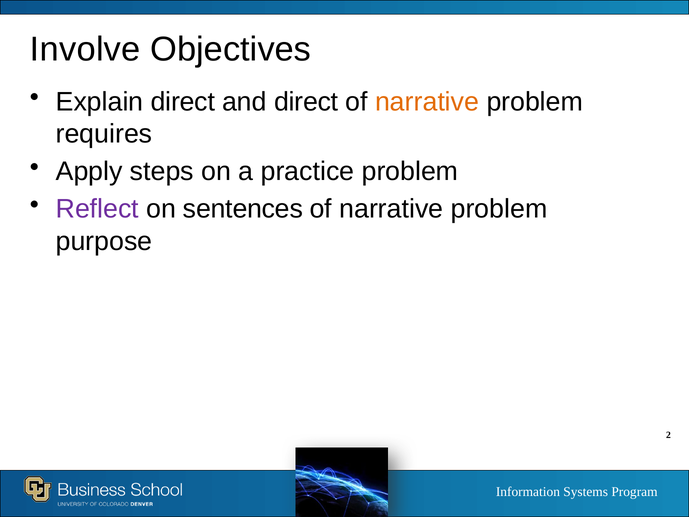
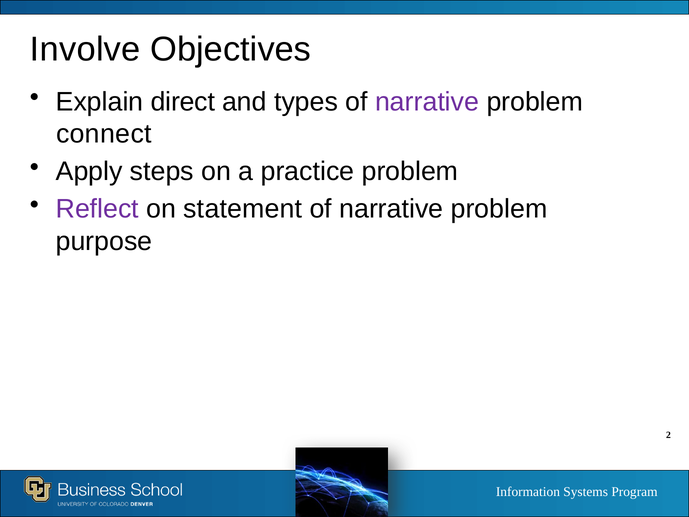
and direct: direct -> types (306, 102)
narrative colour: orange -> purple (427, 102)
requires: requires -> connect (104, 134)
sentences: sentences -> statement (243, 209)
